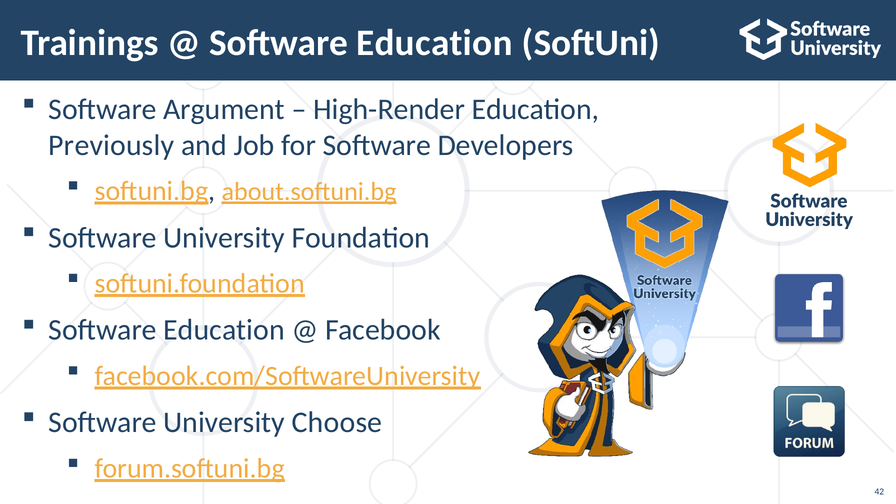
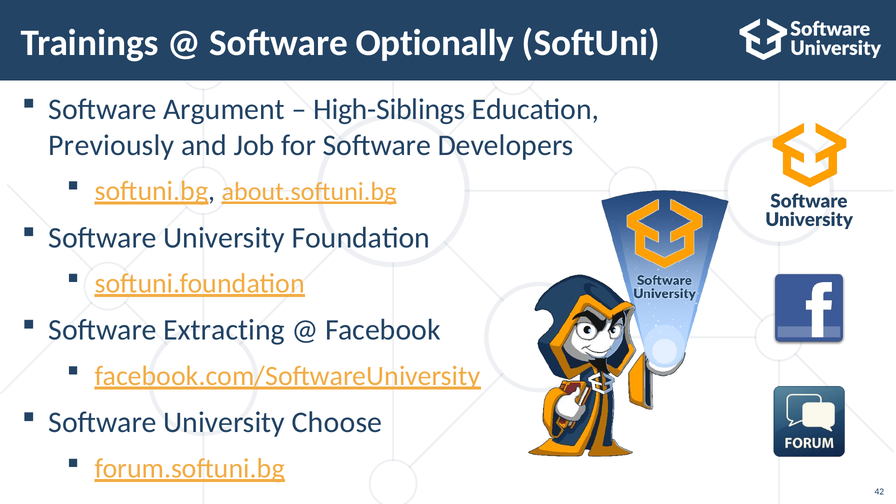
Education: Education -> Optionally (435, 43)
High-Render: High-Render -> High-Siblings (389, 109)
Education: Education -> Extracting (224, 330)
